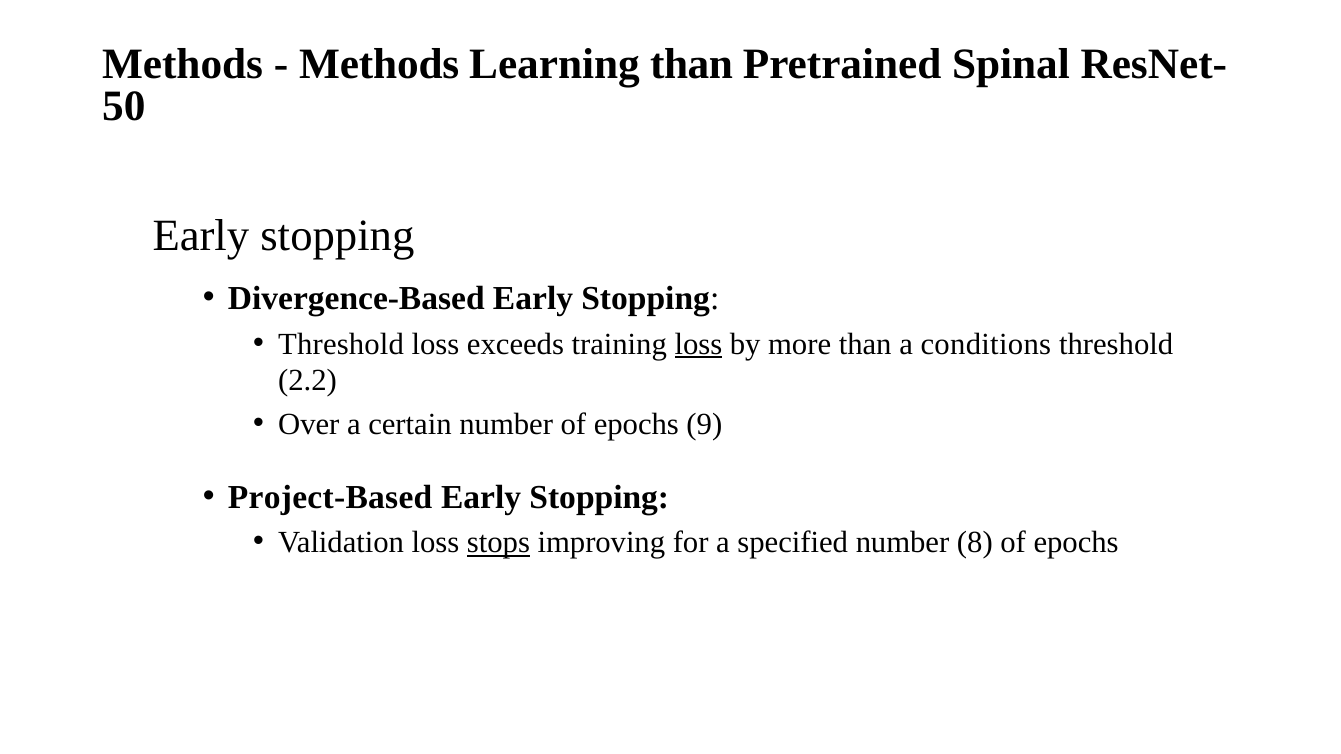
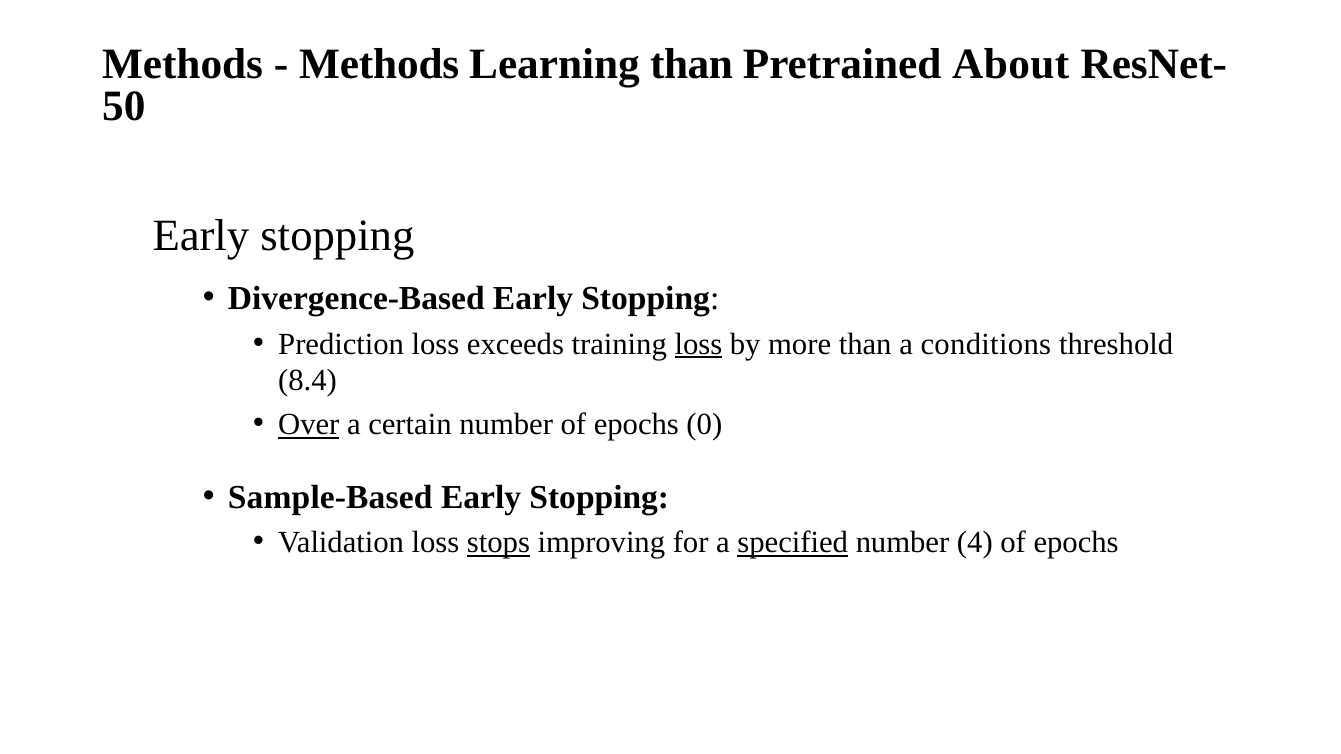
Spinal: Spinal -> About (1011, 65)
Threshold: Threshold -> Prediction (341, 344)
2.2: 2.2 -> 8.4 (308, 381)
Over underline: none -> present (309, 425)
9: 9 -> 0 (704, 425)
Project-Based: Project-Based -> Sample-Based (330, 497)
specified underline: none -> present (793, 543)
8: 8 -> 4 (975, 543)
